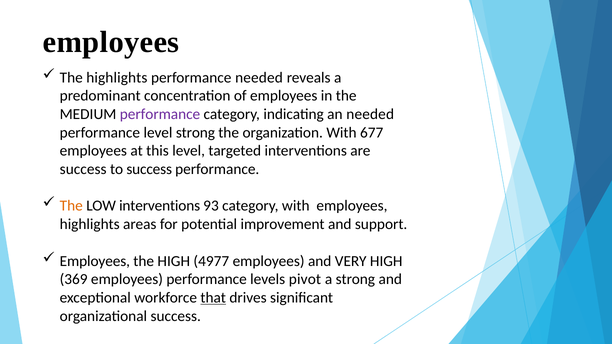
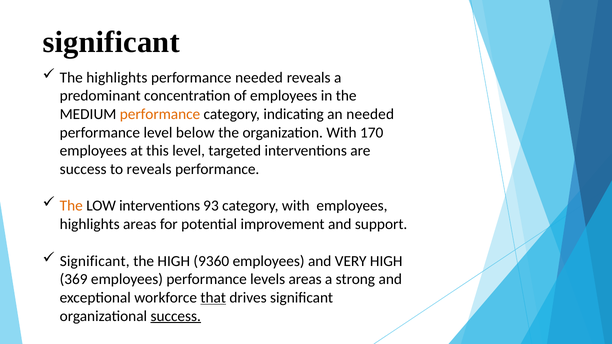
employees: employees -> significant (111, 42)
performance colour: purple -> orange (160, 114)
level strong: strong -> below (195, 133)
677: 677 -> 170 (372, 133)
to success: success -> reveals (149, 169)
Employees: Employees -> Significant (95, 261)
4977: 4977 -> 9360 (211, 261)
levels pivot: pivot -> areas (305, 280)
success underline: none -> present (176, 316)
